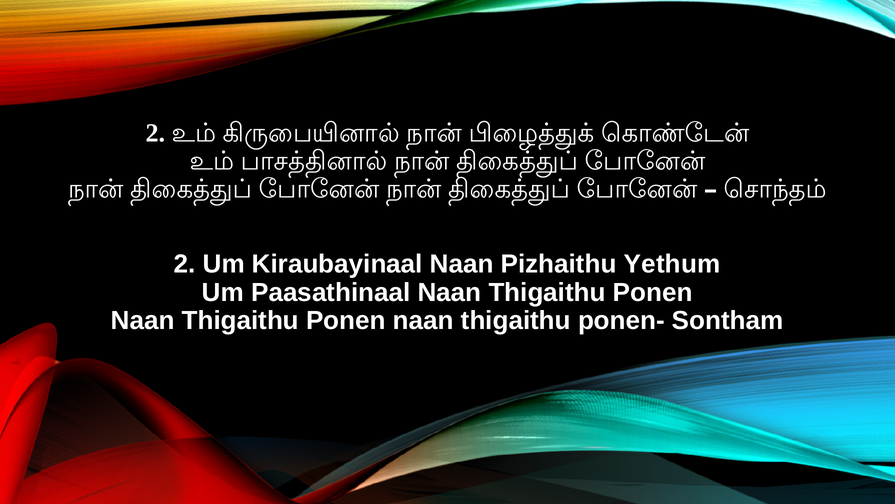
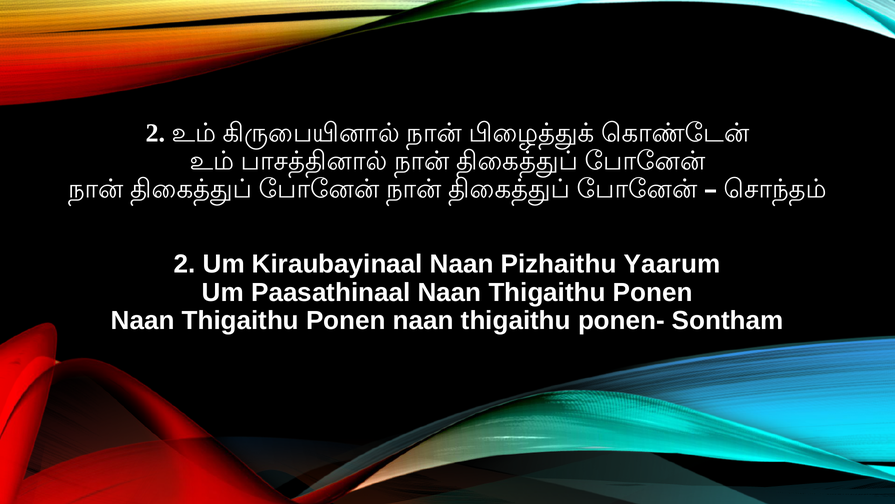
Yethum: Yethum -> Yaarum (672, 264)
